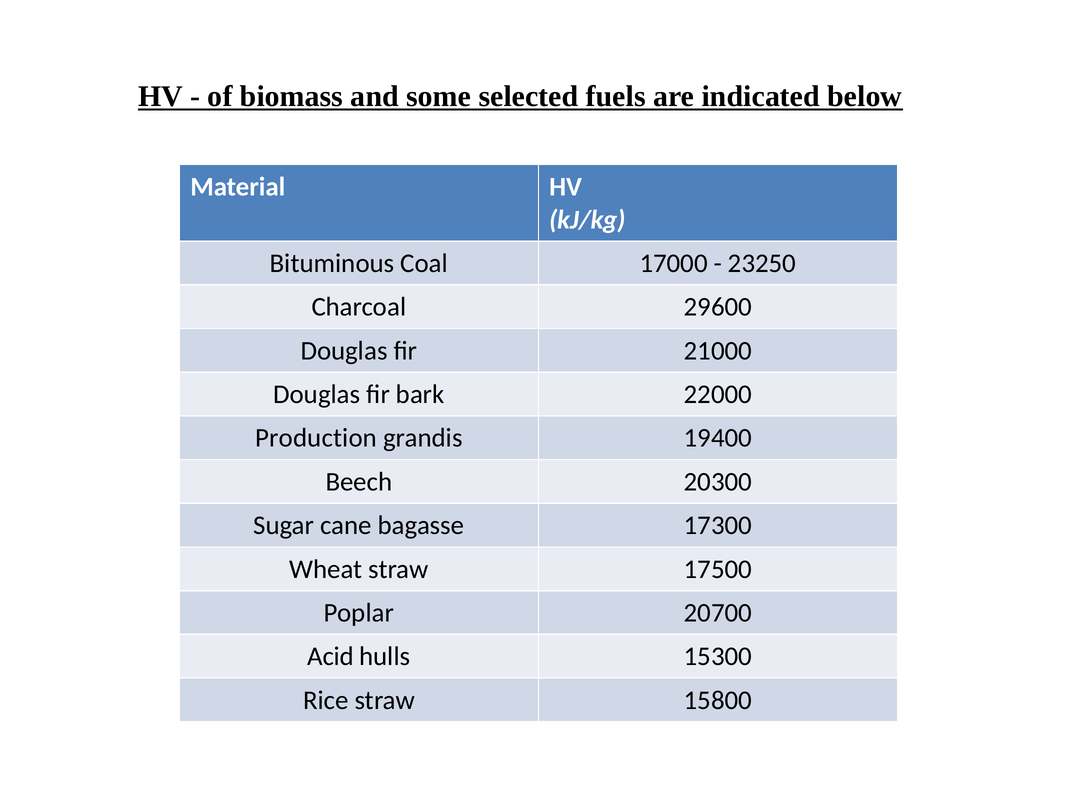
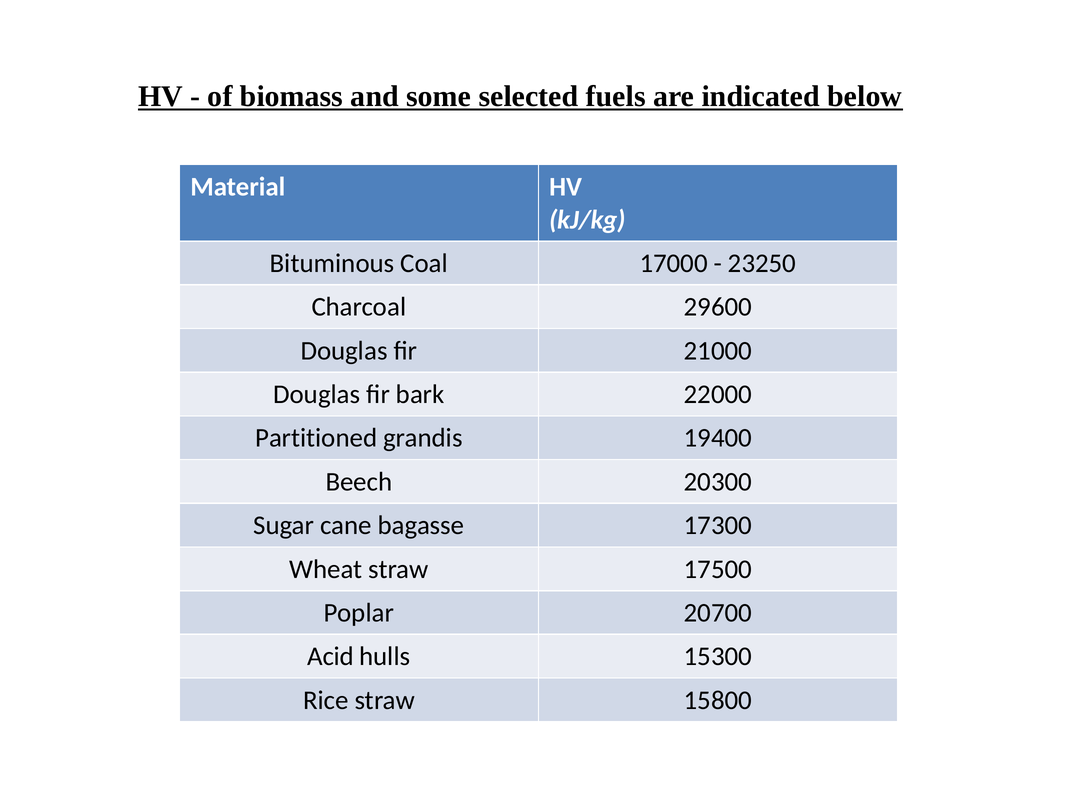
Production: Production -> Partitioned (316, 438)
